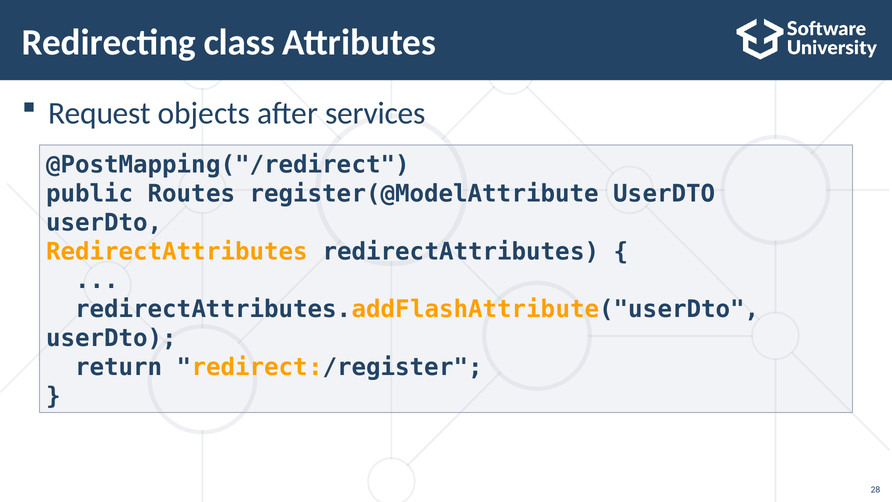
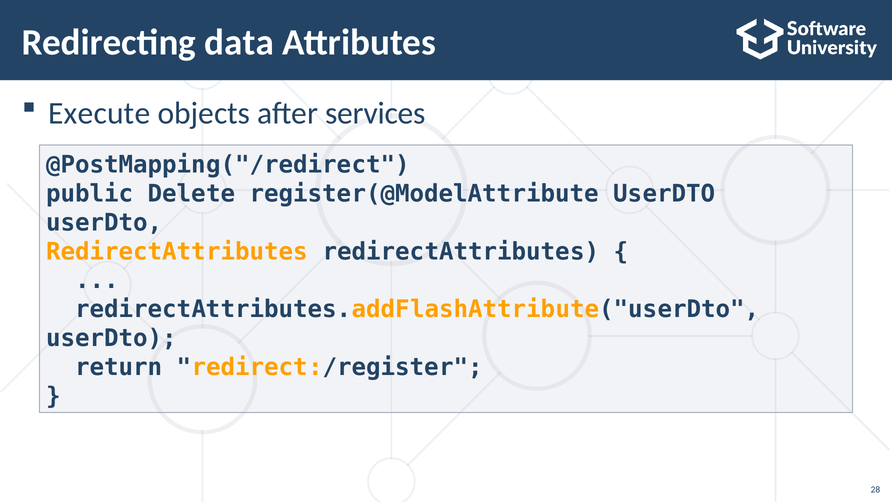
class: class -> data (239, 42)
Request: Request -> Execute (99, 113)
Routes: Routes -> Delete (191, 193)
